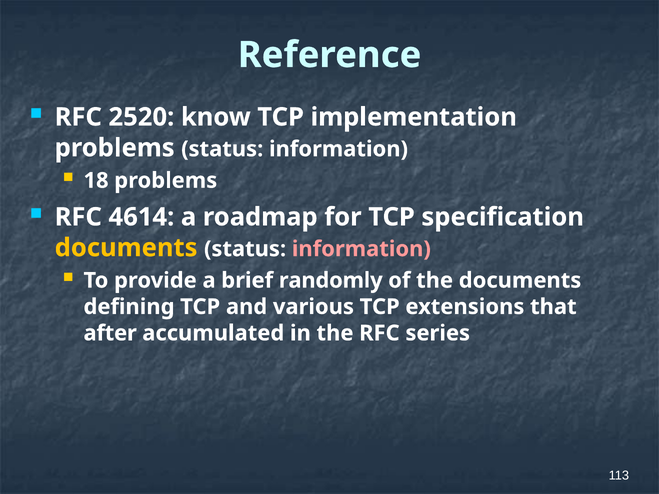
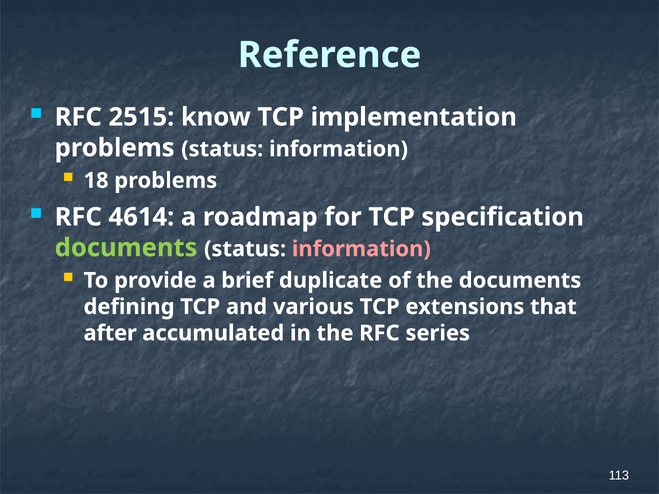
2520: 2520 -> 2515 (141, 117)
documents colour: yellow -> light green (126, 248)
randomly: randomly -> duplicate (331, 281)
